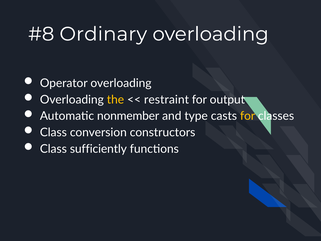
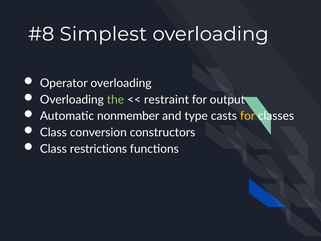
Ordinary: Ordinary -> Simplest (103, 34)
the colour: yellow -> light green (115, 100)
sufficiently: sufficiently -> restrictions (98, 149)
